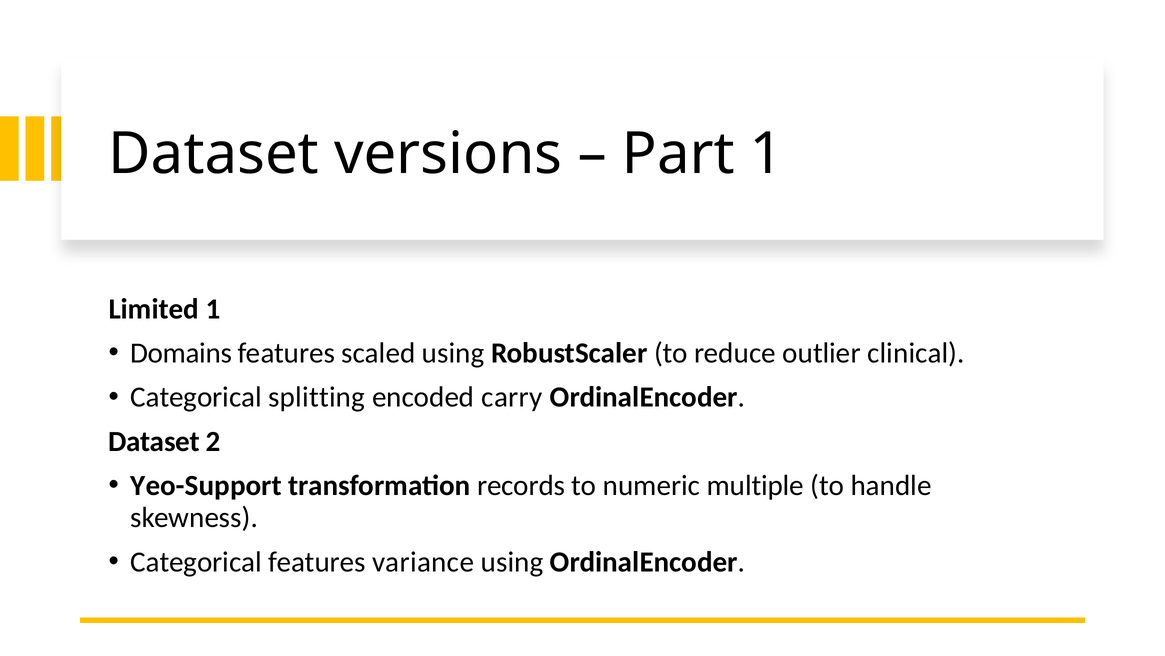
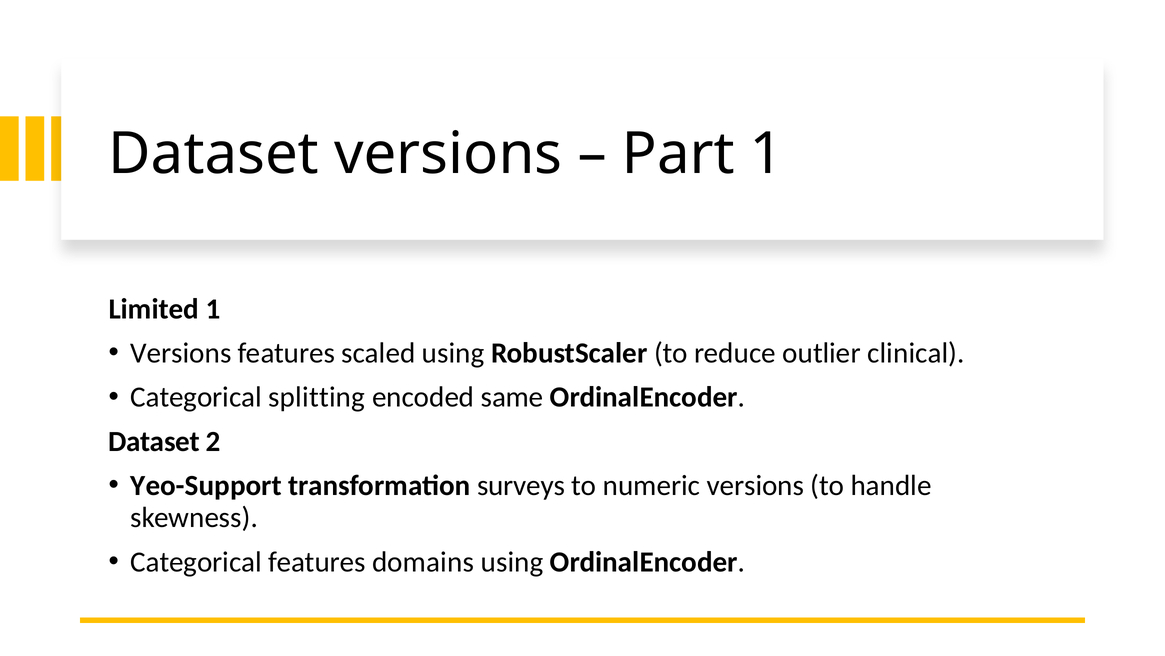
Domains: Domains -> Versions (181, 353)
carry: carry -> same (512, 397)
records: records -> surveys (521, 485)
numeric multiple: multiple -> versions (755, 485)
variance: variance -> domains (423, 561)
